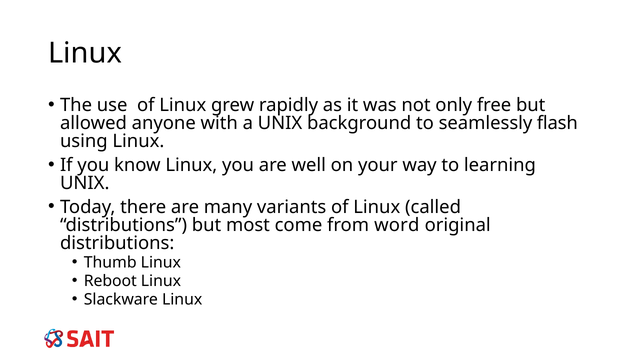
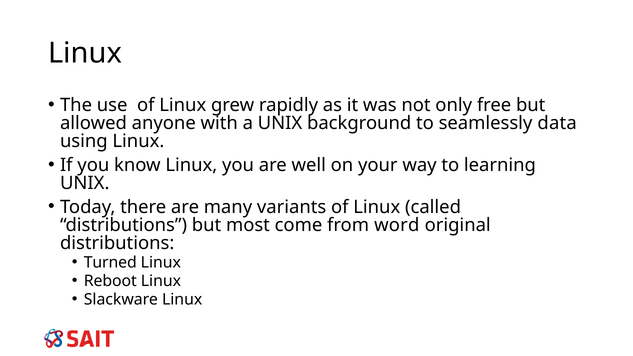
flash: flash -> data (557, 123)
Thumb: Thumb -> Turned (110, 263)
